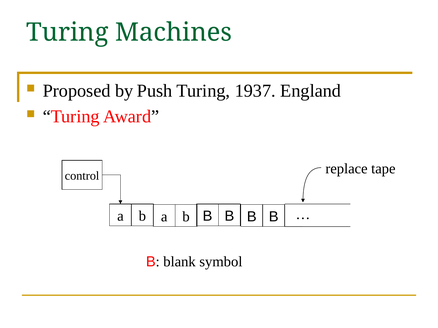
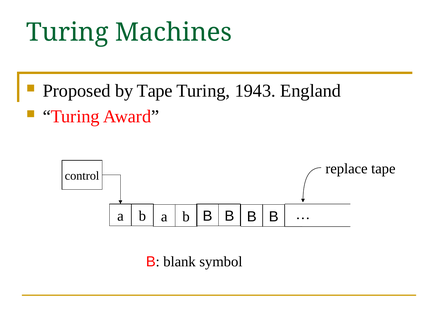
by Push: Push -> Tape (155, 91)
1937: 1937 -> 1943 (255, 91)
